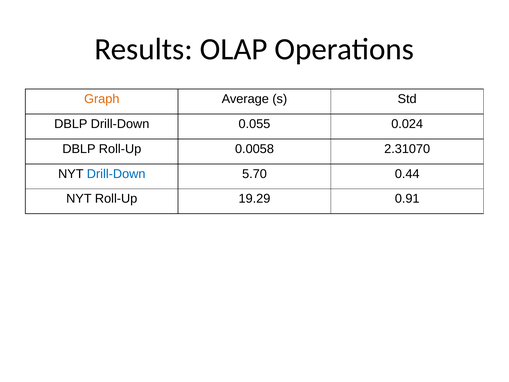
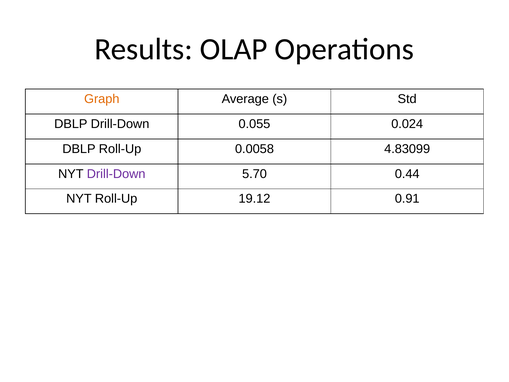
2.31070: 2.31070 -> 4.83099 (407, 149)
Drill-Down colour: blue -> purple (116, 174)
19.29: 19.29 -> 19.12 (254, 199)
